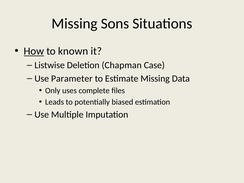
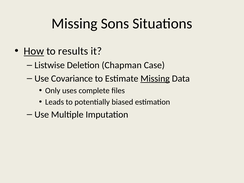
known: known -> results (73, 51)
Parameter: Parameter -> Covariance (72, 78)
Missing underline: none -> present (155, 78)
